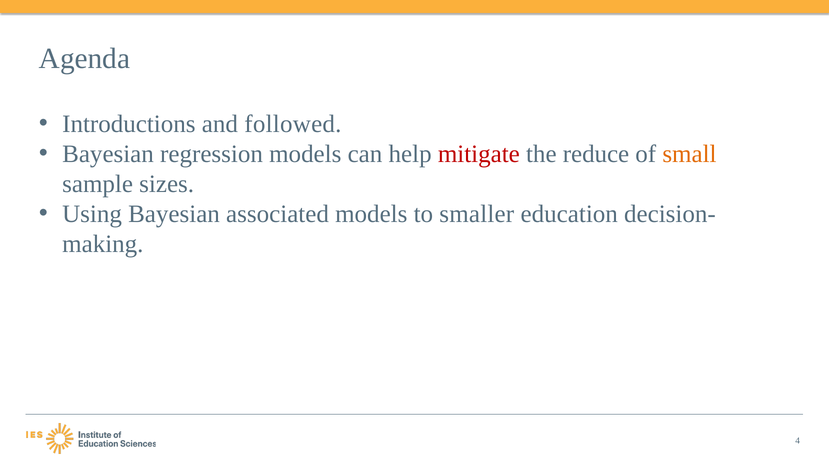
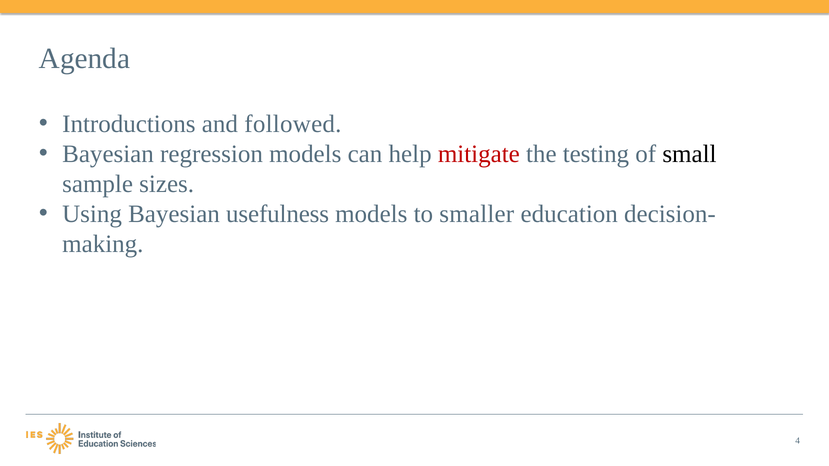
reduce: reduce -> testing (596, 154)
small colour: orange -> black (689, 154)
associated: associated -> usefulness (278, 214)
